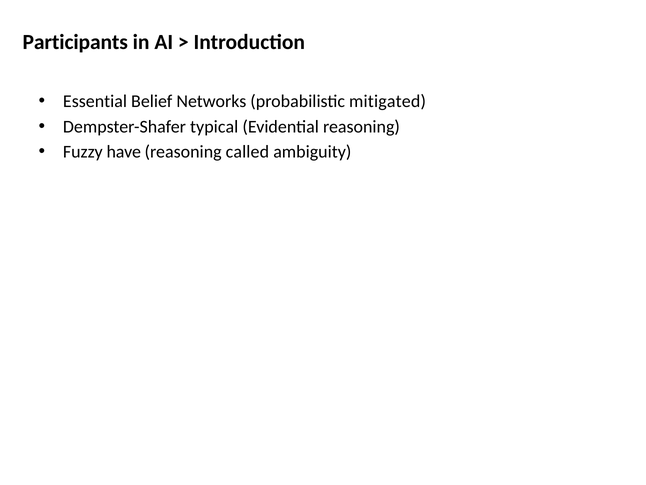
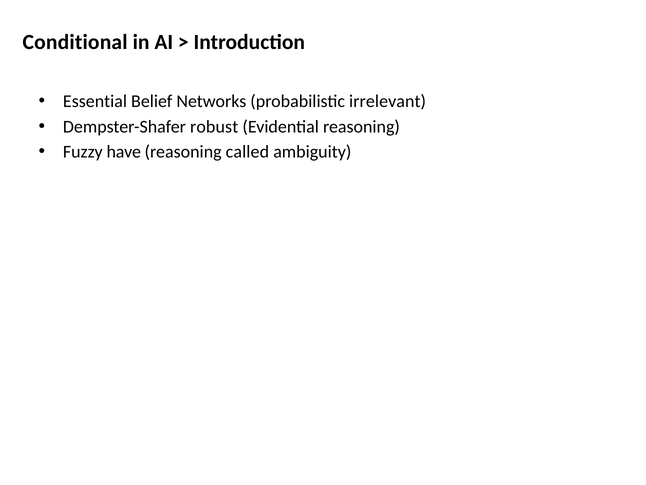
Participants: Participants -> Conditional (75, 42)
mitigated: mitigated -> irrelevant (388, 101)
typical: typical -> robust (214, 127)
